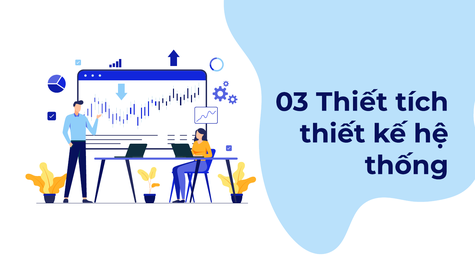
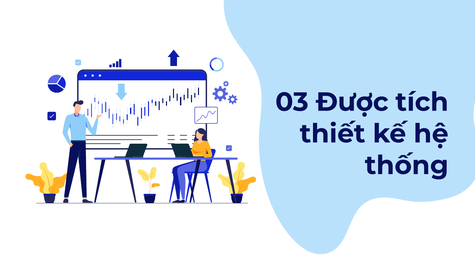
03 Thiết: Thiết -> Được (352, 102)
